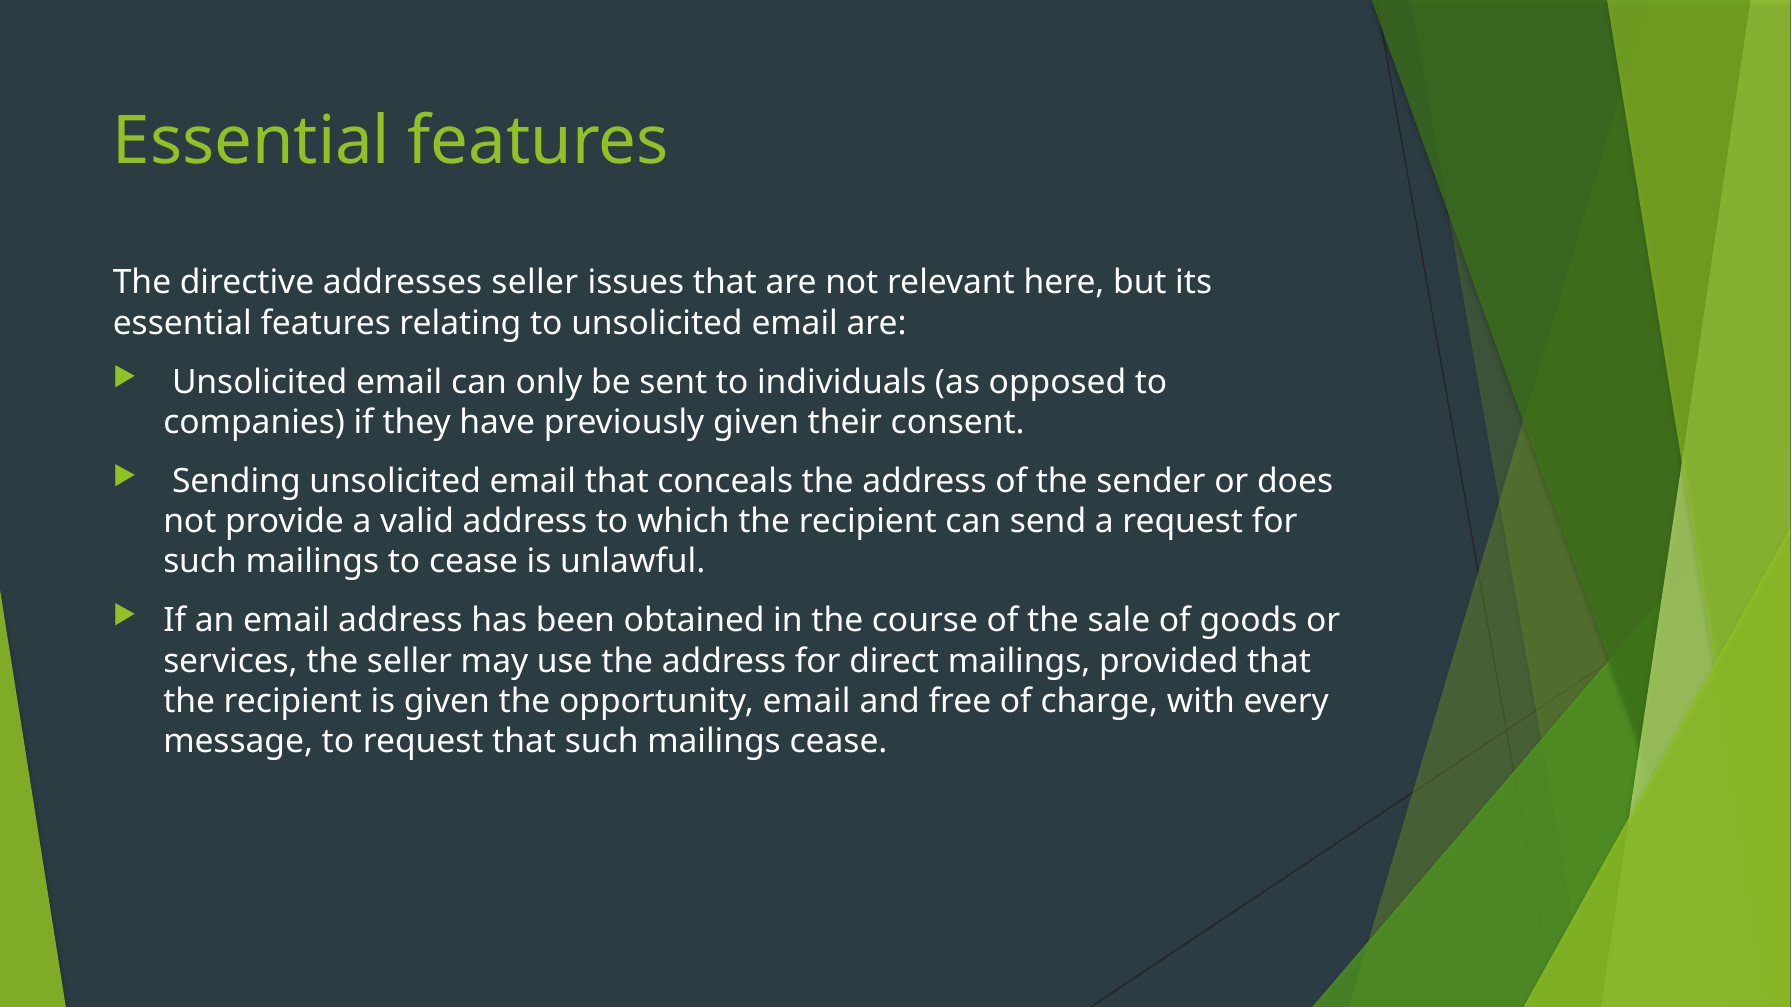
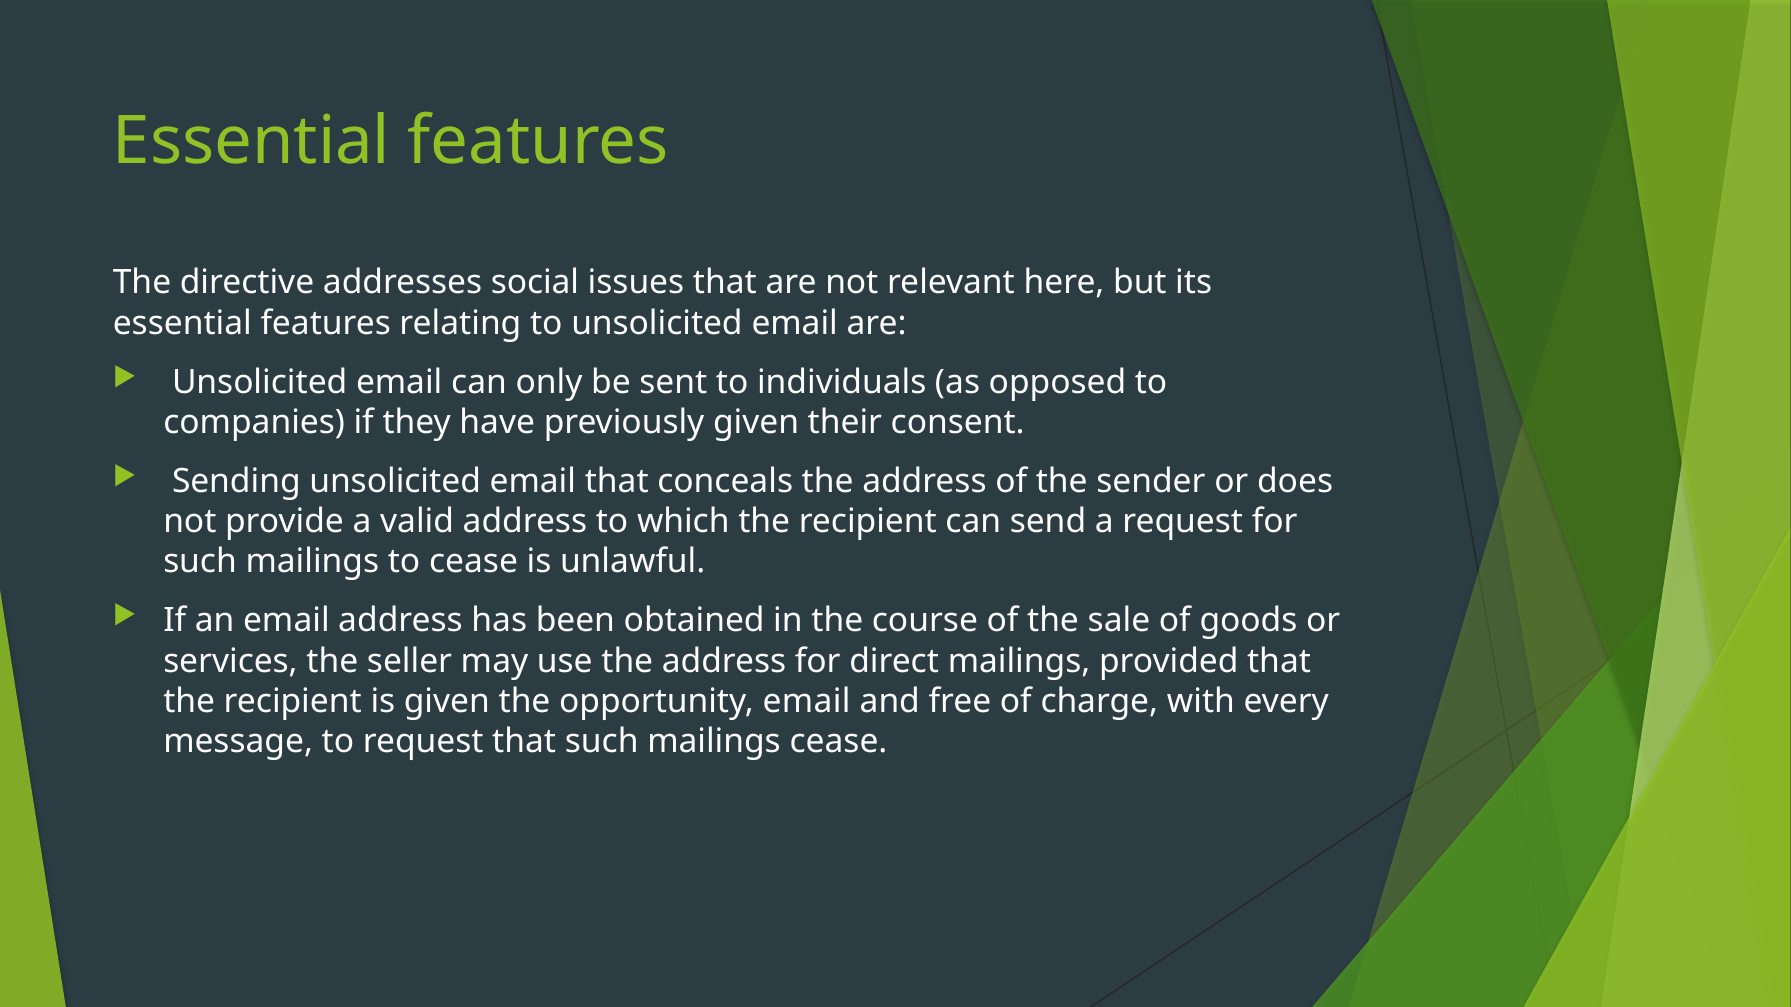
addresses seller: seller -> social (535, 283)
